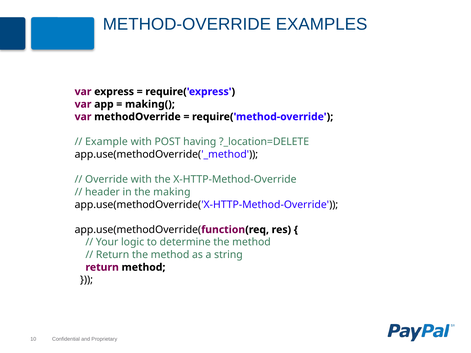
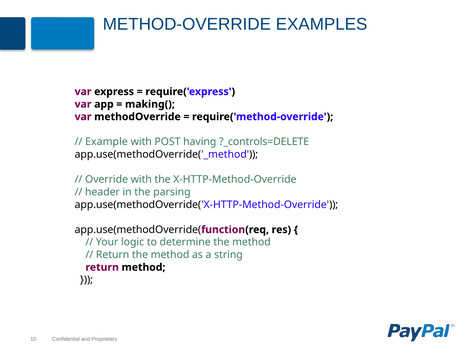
?_location=DELETE: ?_location=DELETE -> ?_controls=DELETE (264, 142)
making: making -> parsing (172, 192)
